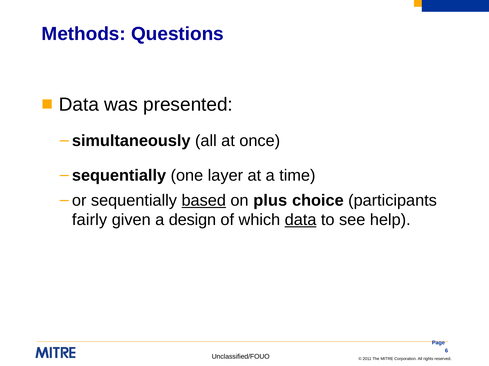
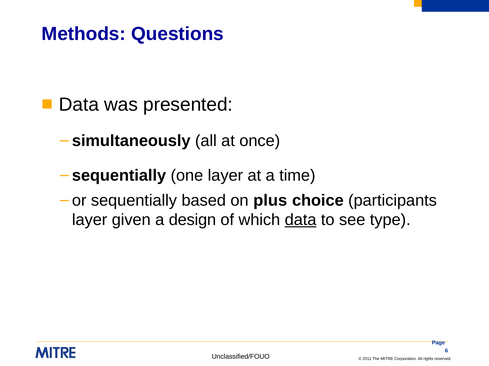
based underline: present -> none (204, 201)
fairly: fairly -> layer (90, 220)
help: help -> type (390, 220)
